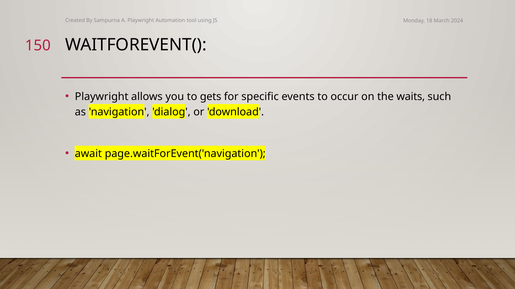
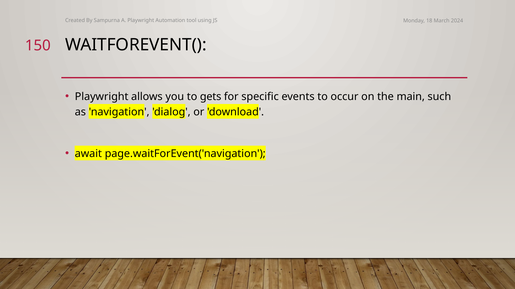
waits: waits -> main (411, 97)
